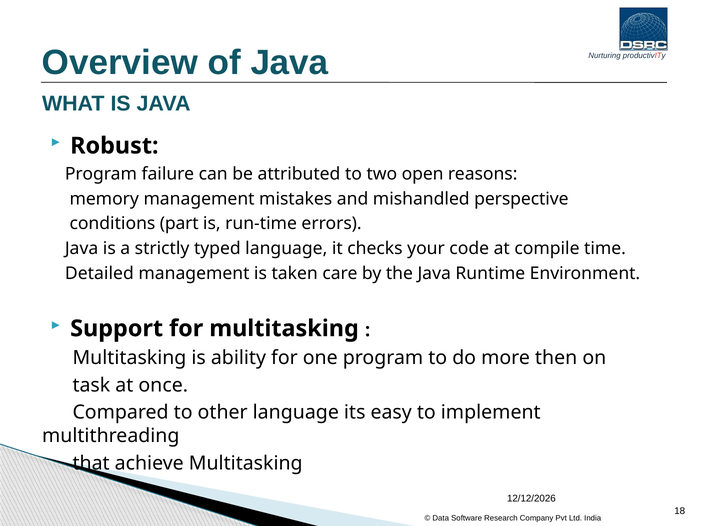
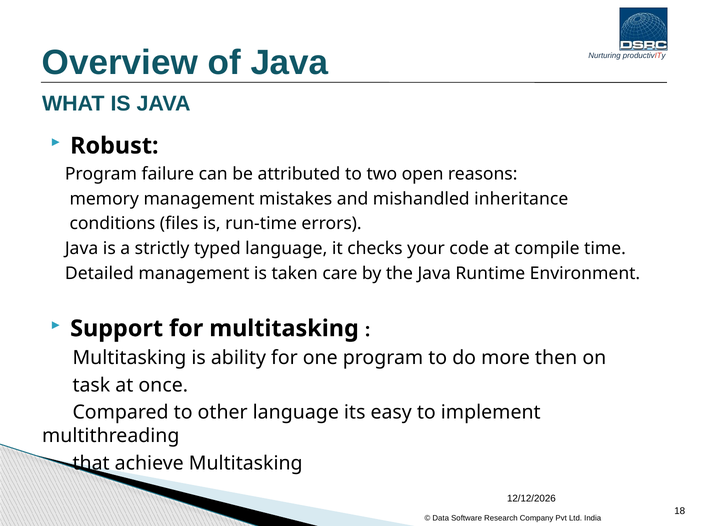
perspective: perspective -> inheritance (521, 199)
part: part -> files (179, 224)
